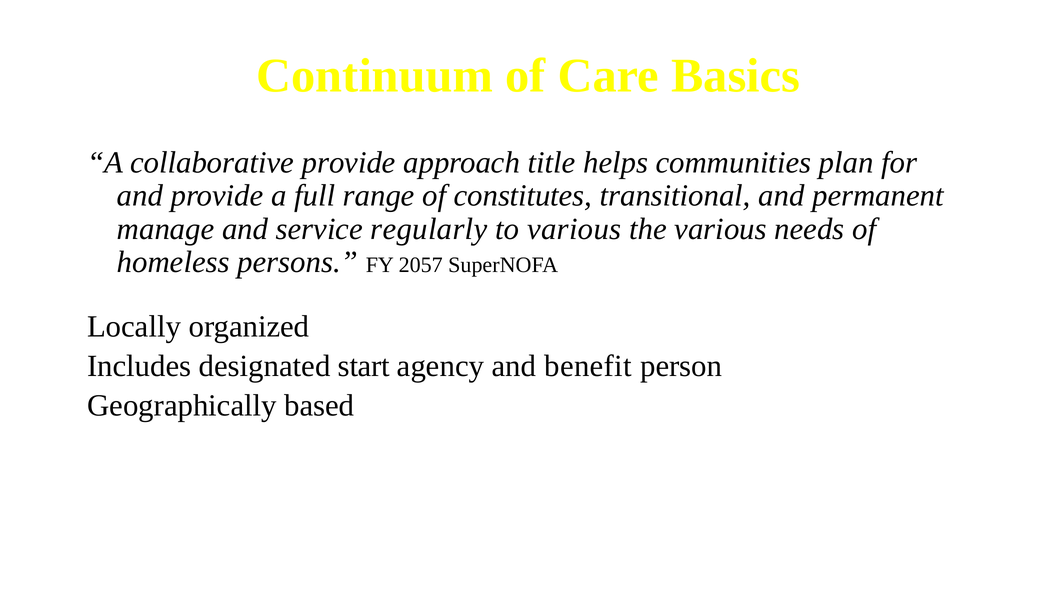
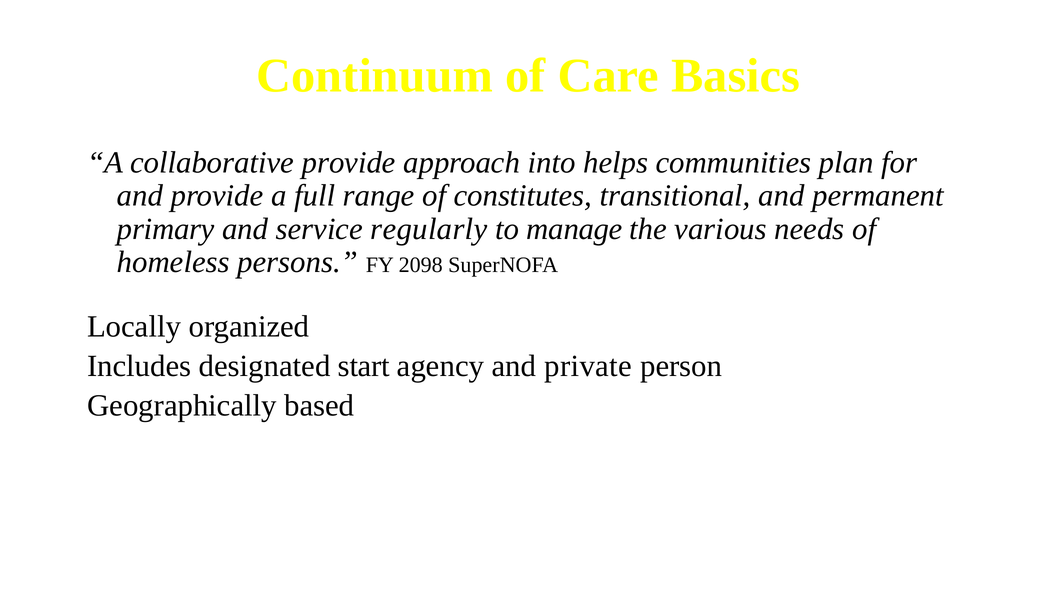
title: title -> into (552, 163)
manage: manage -> primary (166, 229)
to various: various -> manage (574, 229)
2057: 2057 -> 2098 (421, 265)
benefit: benefit -> private (588, 367)
